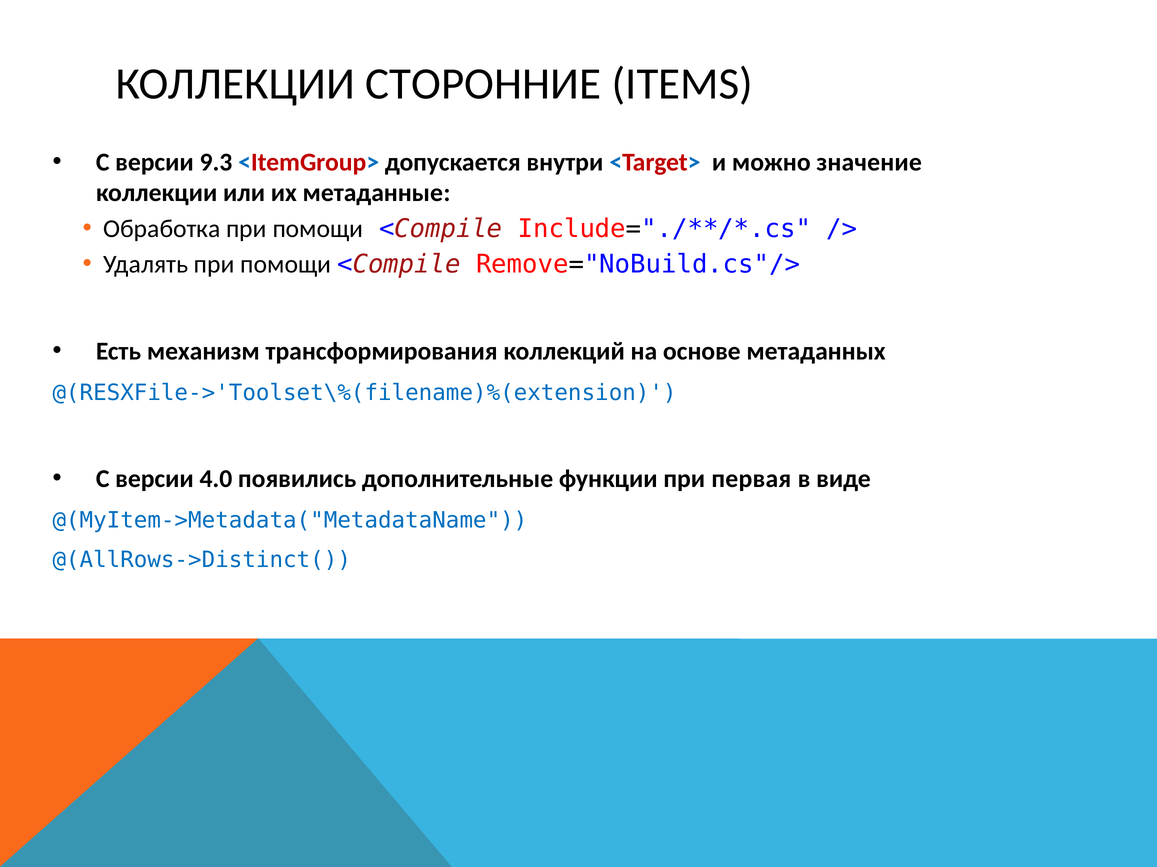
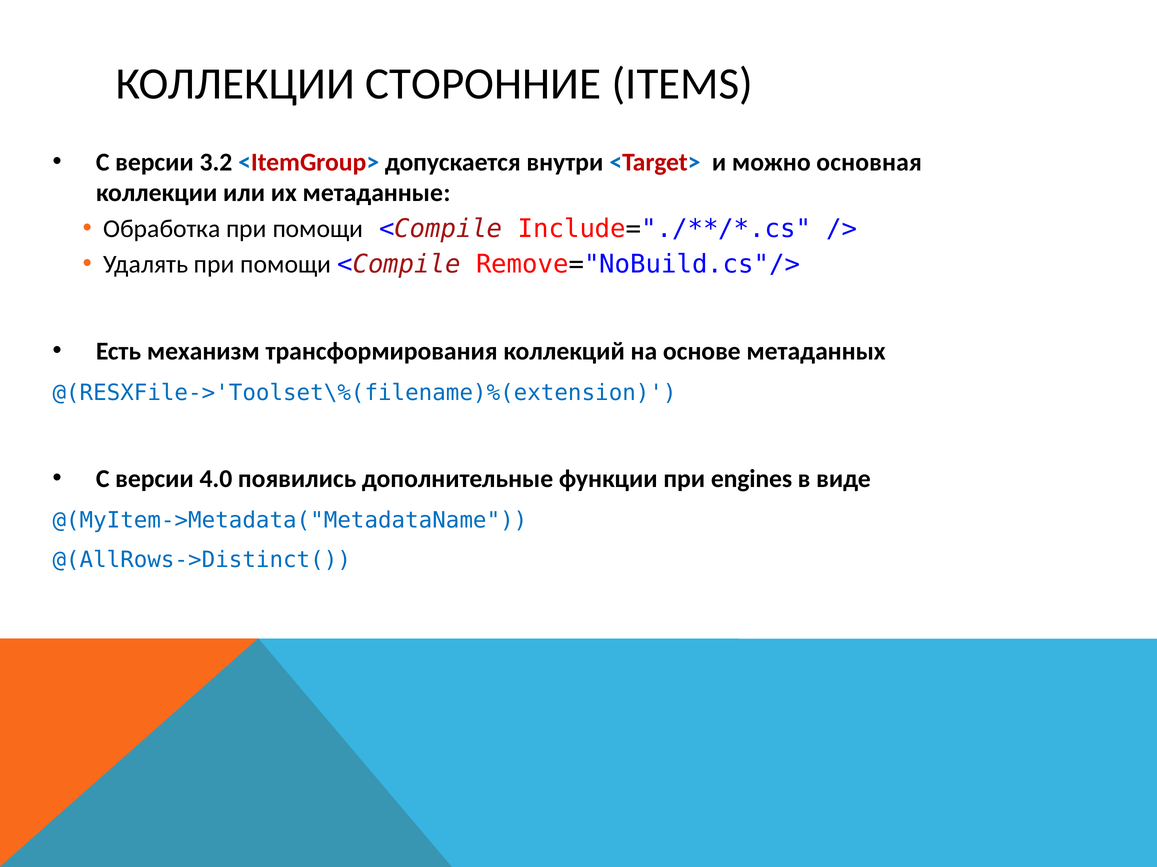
9.3: 9.3 -> 3.2 (216, 162)
значение: значение -> основная (869, 162)
первая: первая -> engines (752, 479)
